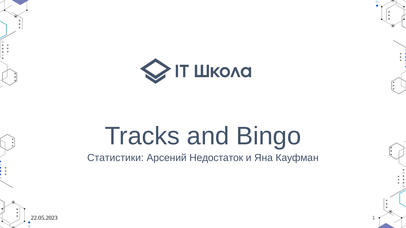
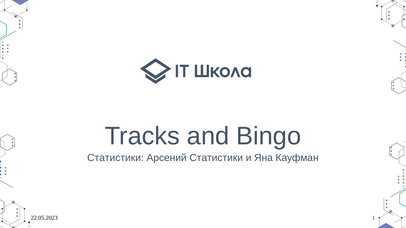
Арсений Недостаток: Недостаток -> Статистики (216, 158)
